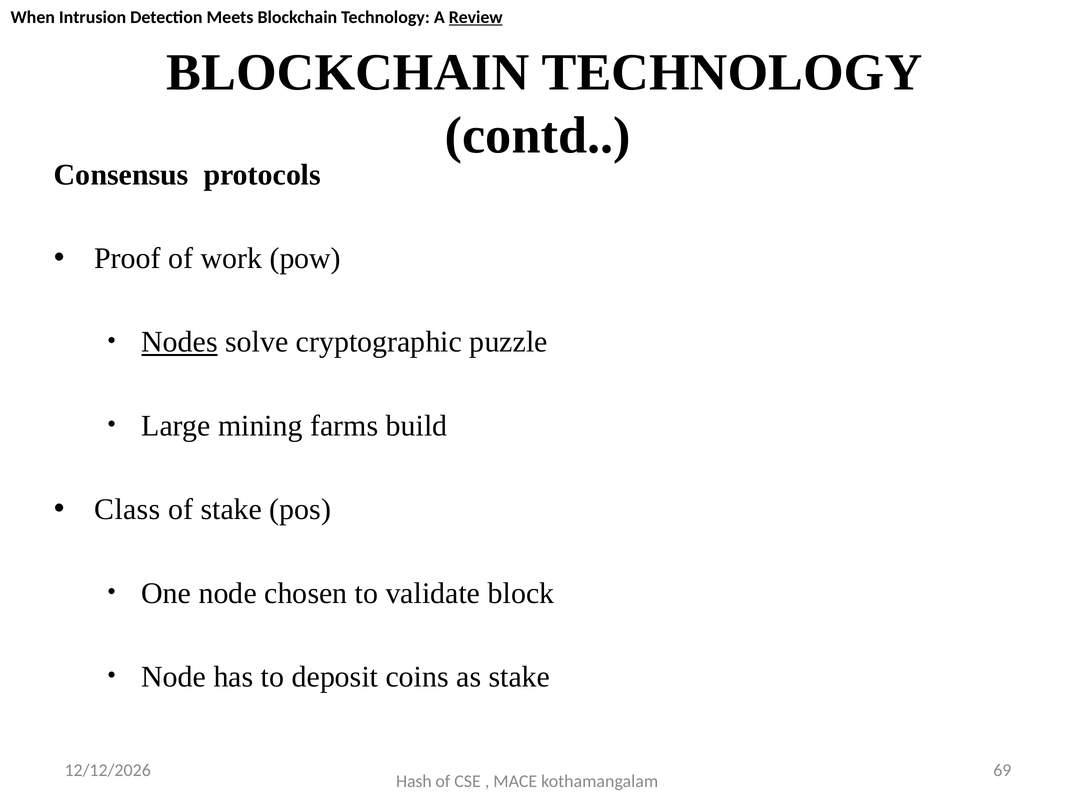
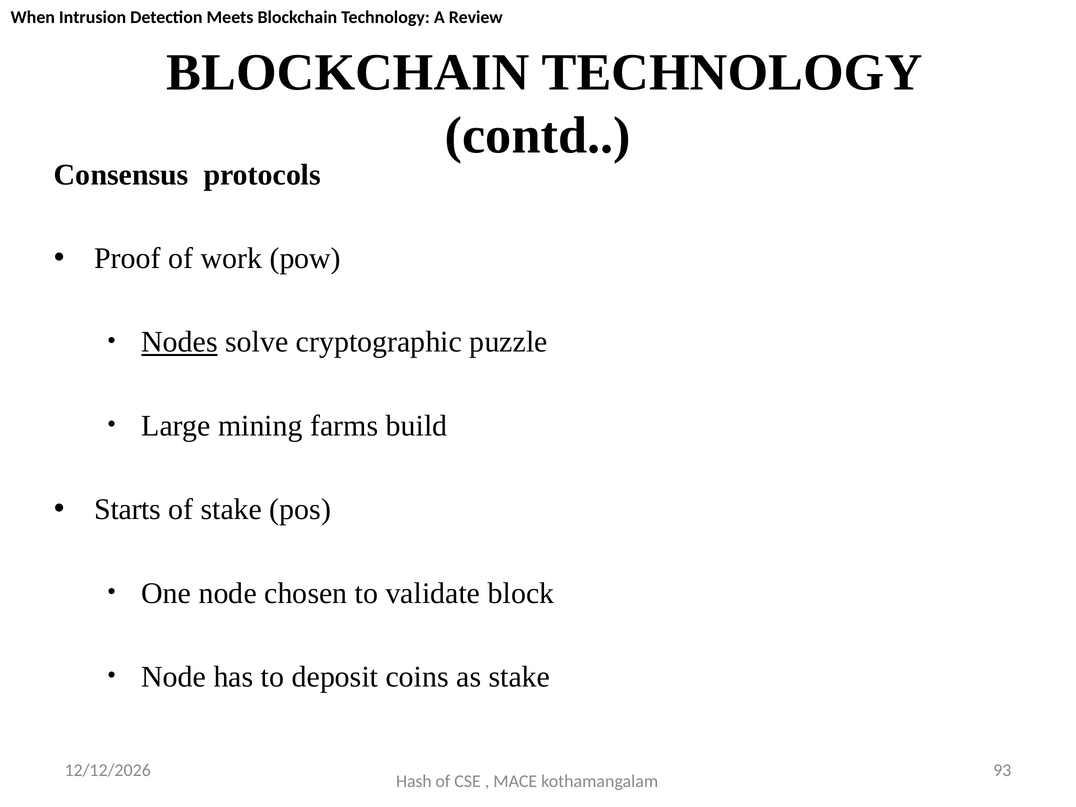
Review underline: present -> none (476, 17)
Class: Class -> Starts (128, 510)
69: 69 -> 93 (1002, 771)
